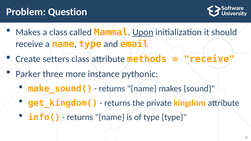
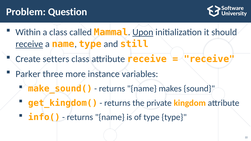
Makes: Makes -> Within (28, 32)
receive underline: none -> present (29, 44)
email: email -> still (134, 44)
attribute methods: methods -> receive (147, 59)
pythonic: pythonic -> variables (140, 74)
